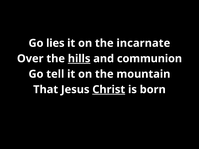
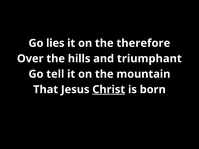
incarnate: incarnate -> therefore (143, 43)
hills underline: present -> none (79, 59)
communion: communion -> triumphant (149, 59)
